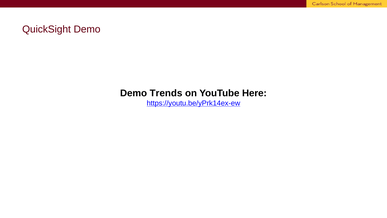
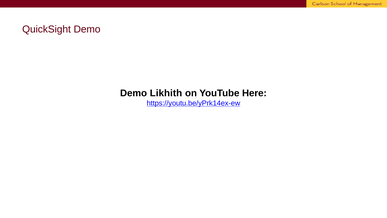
Trends: Trends -> Likhith (166, 93)
